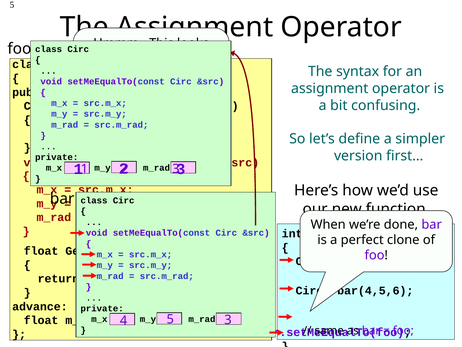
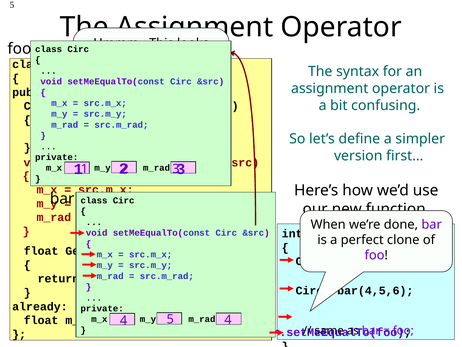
advance: advance -> already (40, 306)
3: 3 -> 4 (228, 319)
